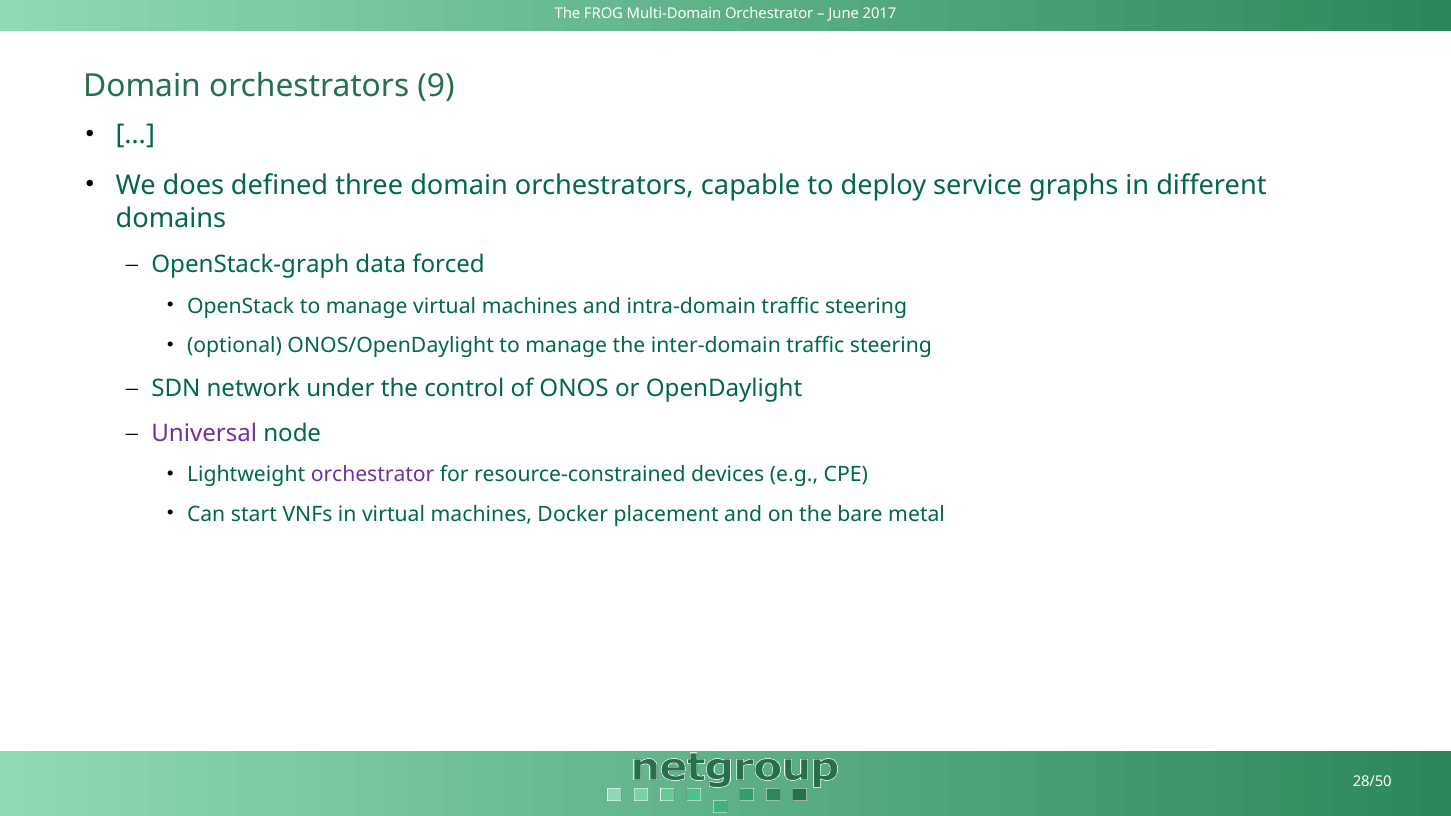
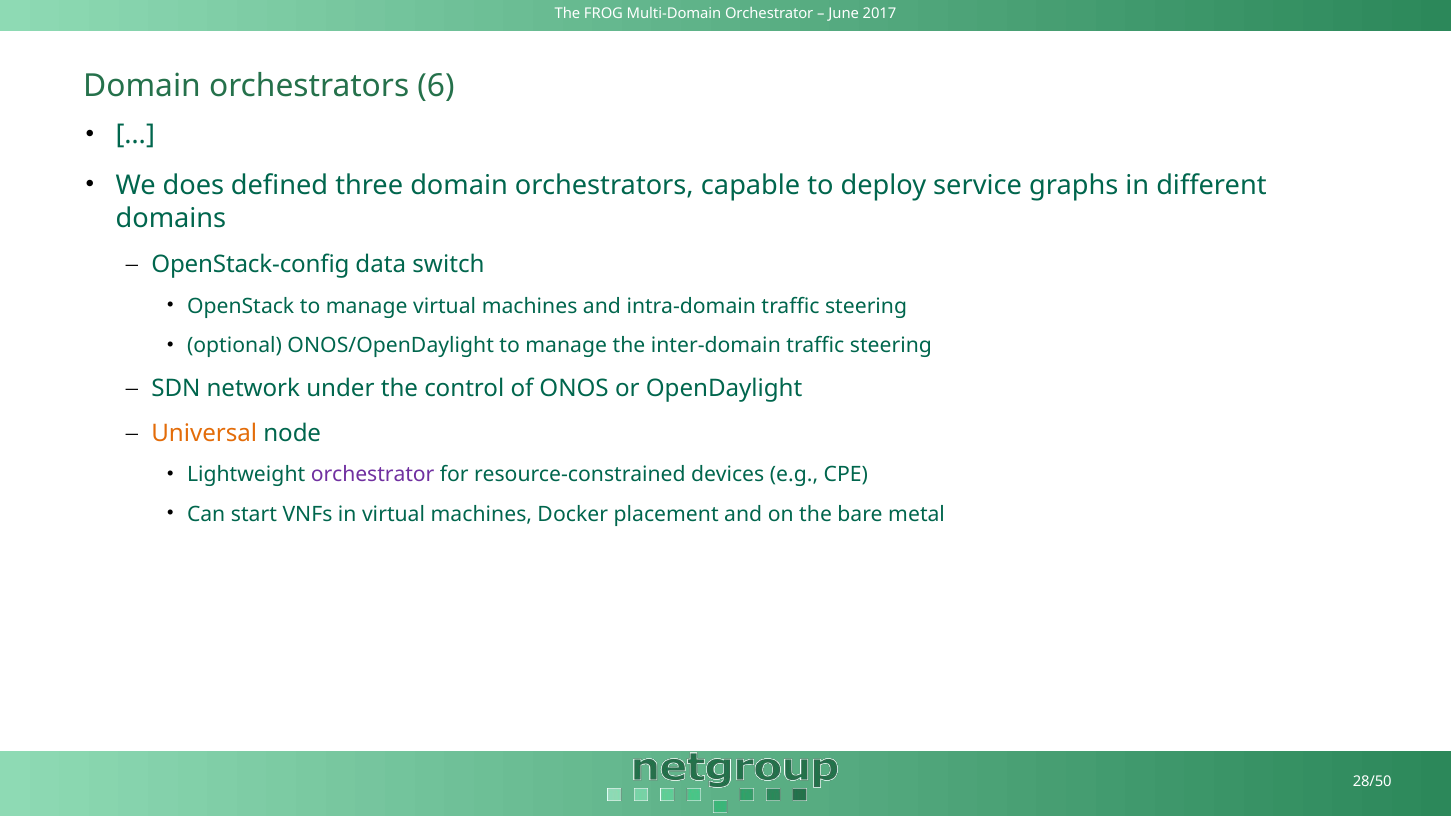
9: 9 -> 6 (436, 86)
OpenStack-graph: OpenStack-graph -> OpenStack-config (250, 265)
forced: forced -> switch (448, 265)
Universal colour: purple -> orange (204, 434)
